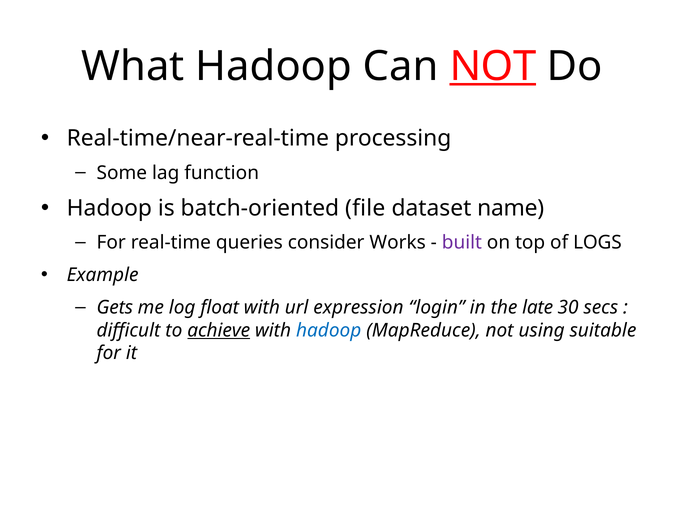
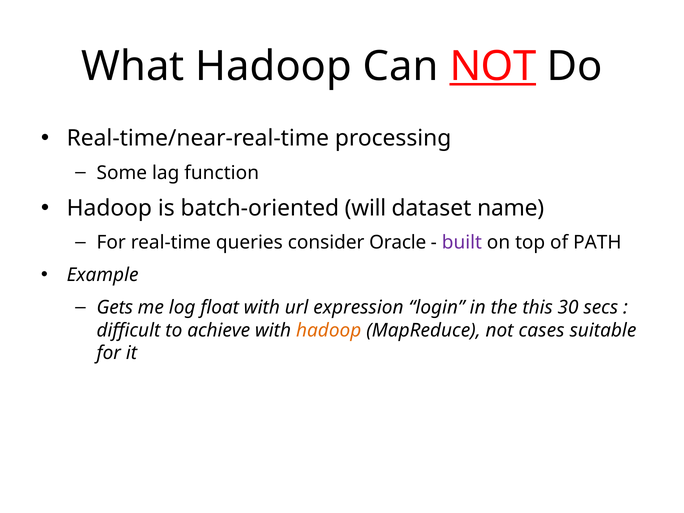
file: file -> will (365, 208)
Works: Works -> Oracle (398, 243)
LOGS: LOGS -> PATH (597, 243)
late: late -> this (538, 307)
achieve underline: present -> none (219, 330)
hadoop colour: blue -> orange (329, 330)
using: using -> cases (542, 330)
